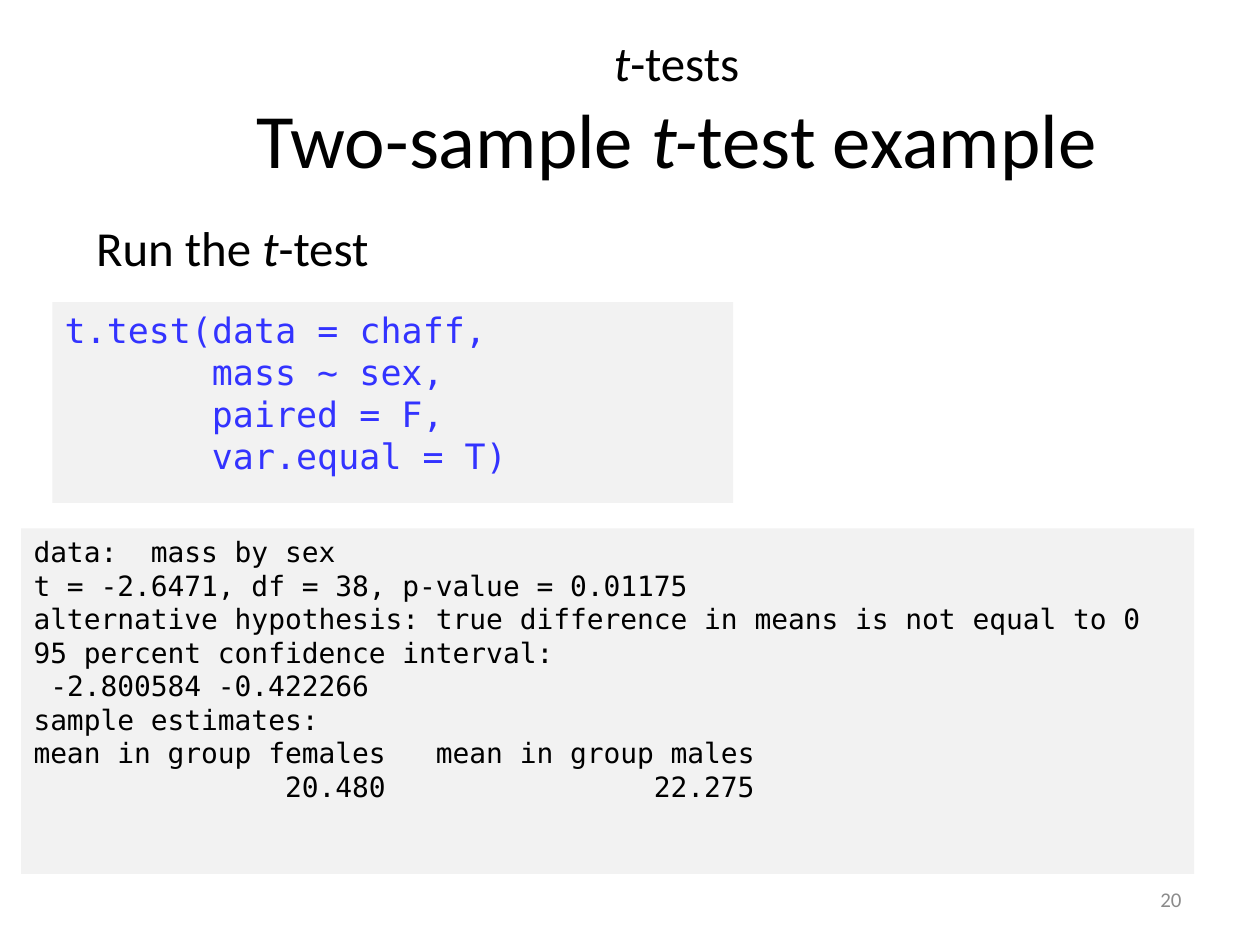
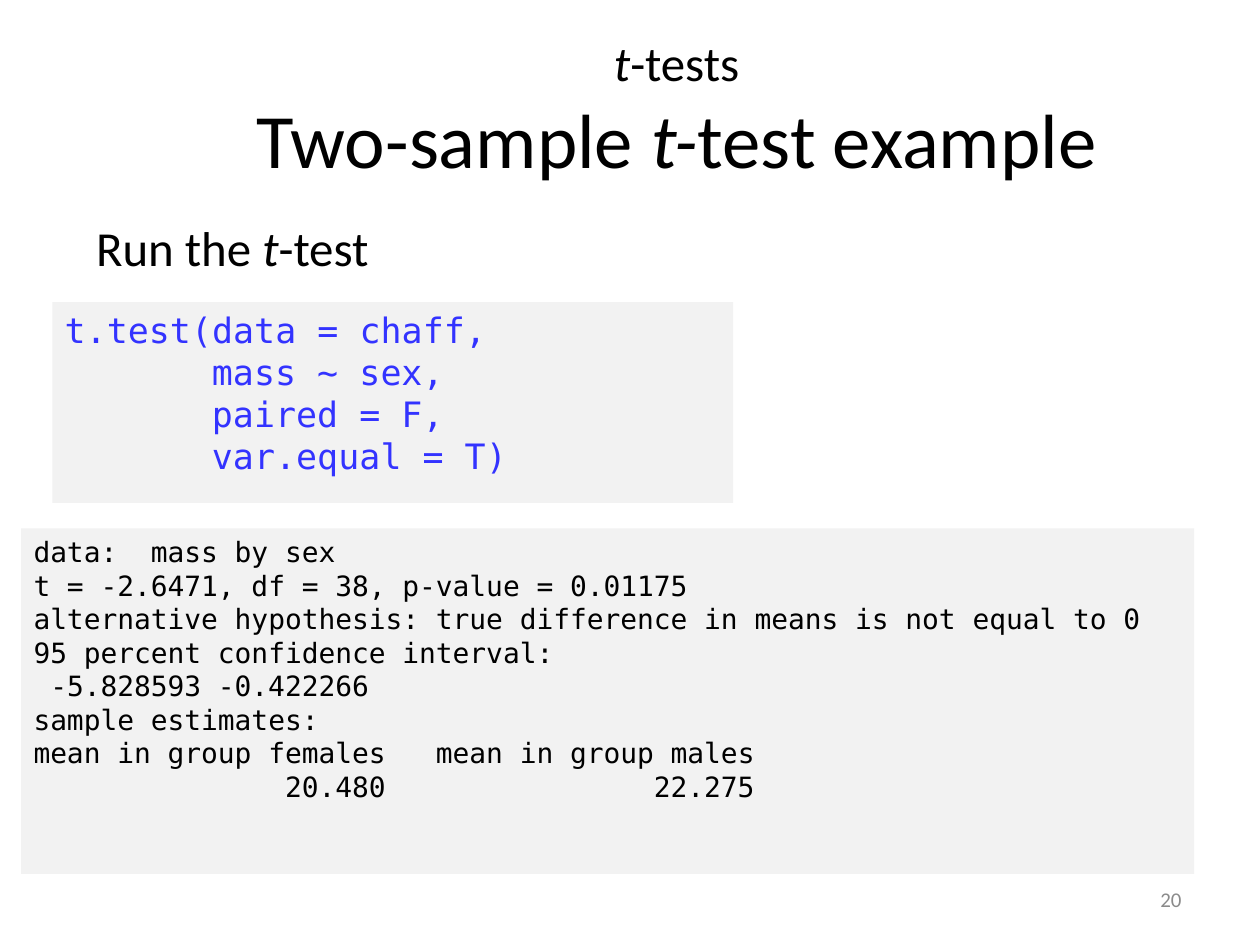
-2.800584: -2.800584 -> -5.828593 (126, 687)
